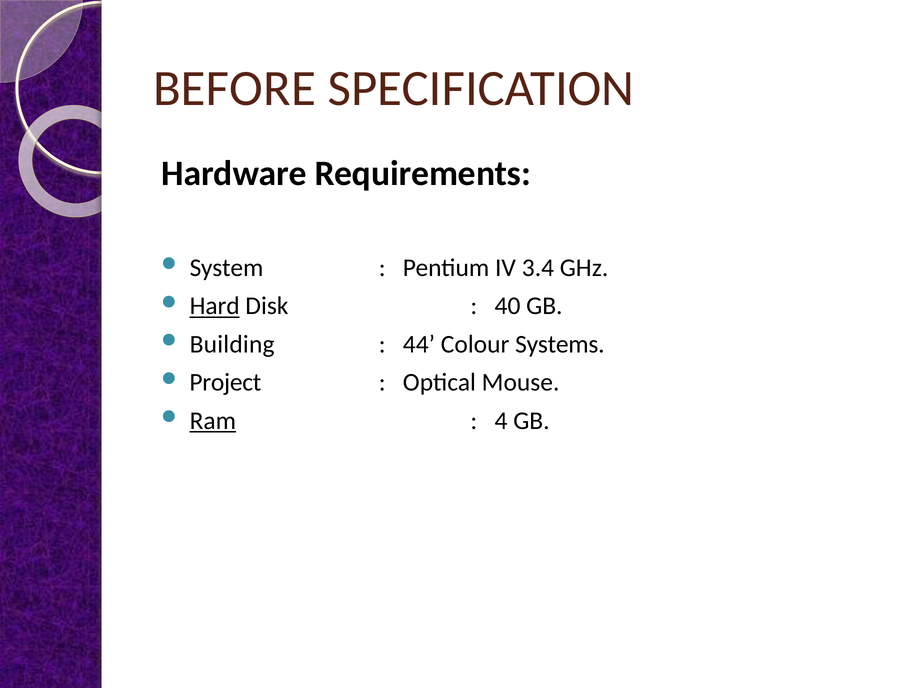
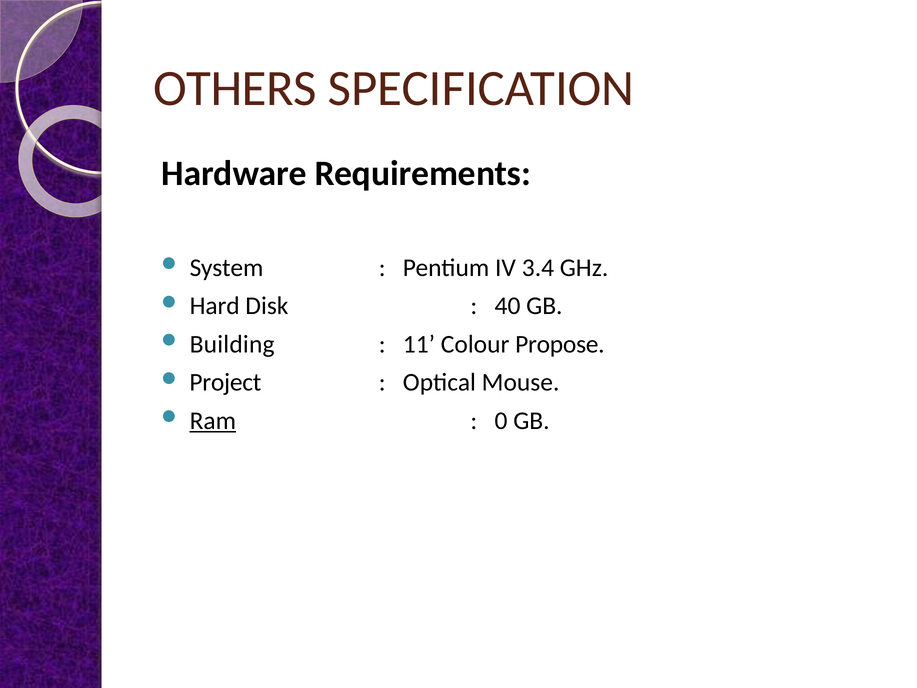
BEFORE: BEFORE -> OTHERS (235, 88)
Hard underline: present -> none (215, 306)
44: 44 -> 11 (419, 344)
Systems: Systems -> Propose (560, 344)
4: 4 -> 0 (501, 421)
